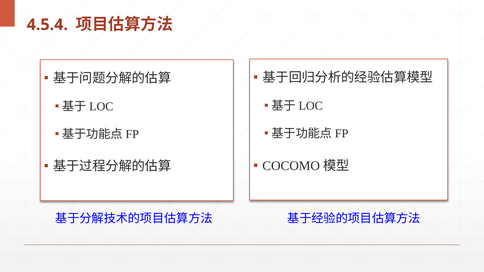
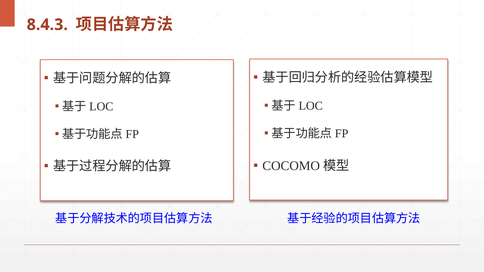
4.5.4: 4.5.4 -> 8.4.3 (47, 25)
